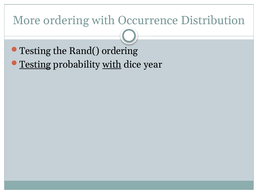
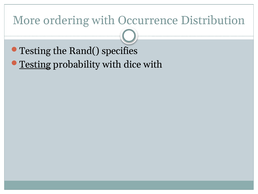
Rand( ordering: ordering -> specifies (120, 51)
with underline: present -> none (112, 64)
dice year: year -> with (153, 64)
